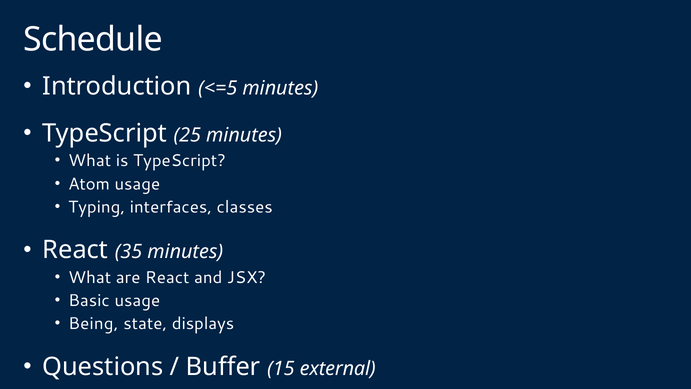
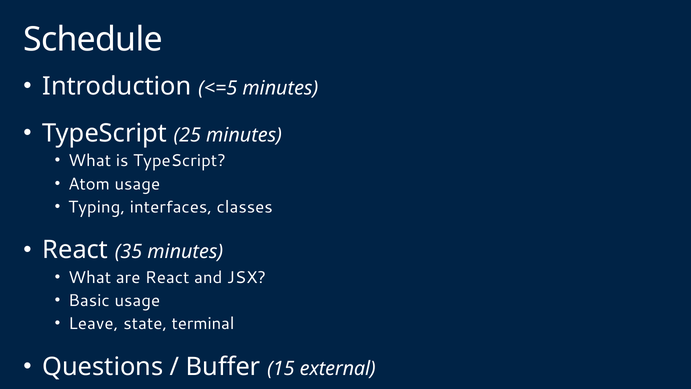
Being: Being -> Leave (93, 324)
displays: displays -> terminal (203, 324)
